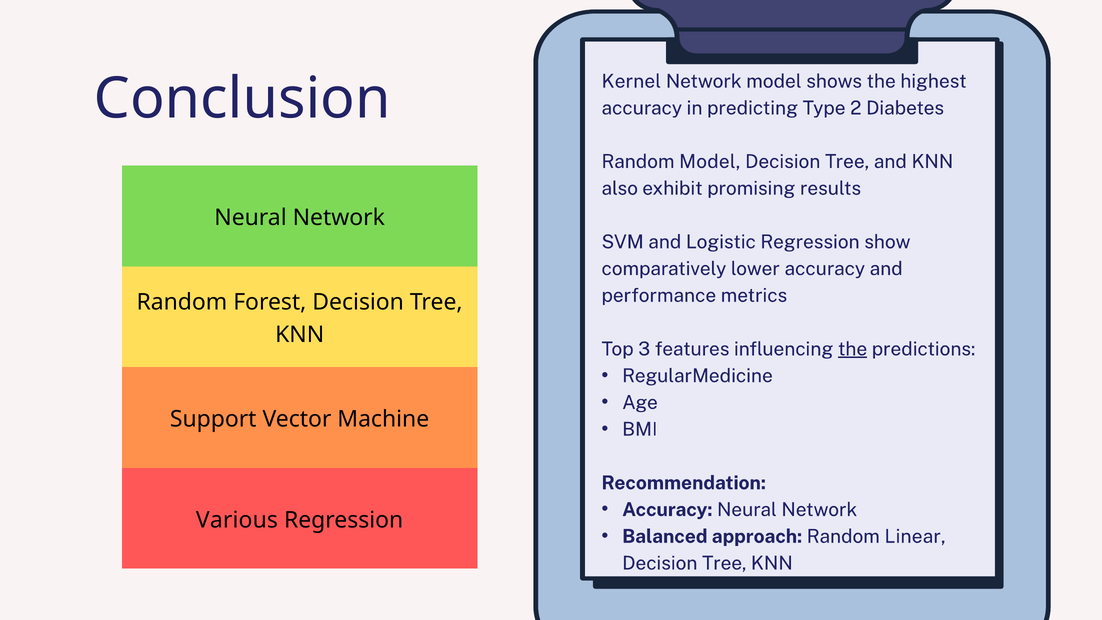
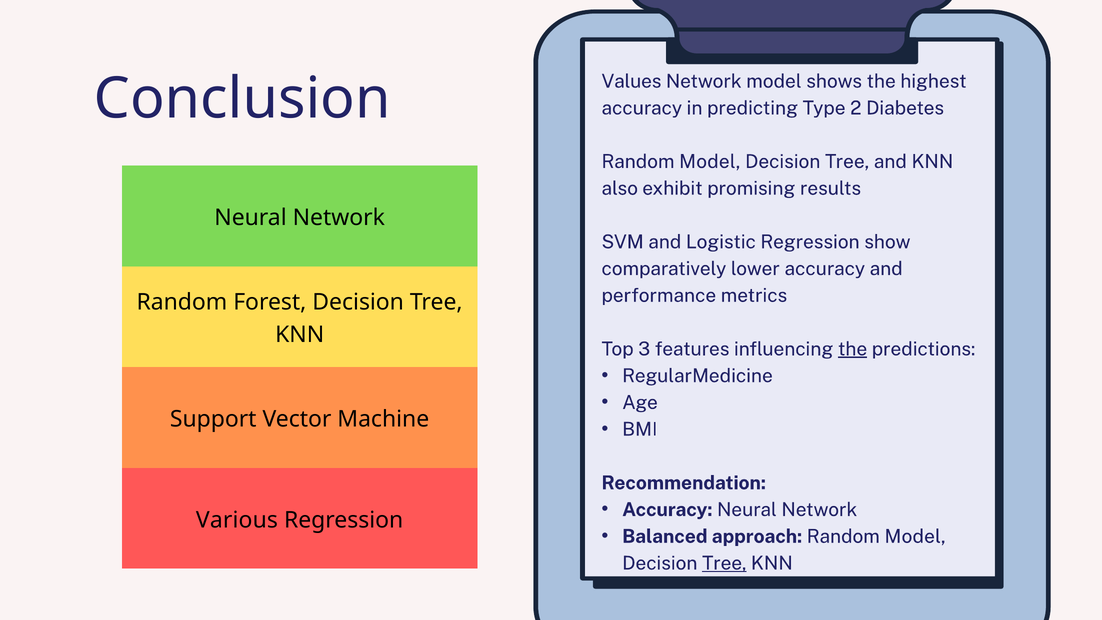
Kernel: Kernel -> Values (631, 81)
approach Random Linear: Linear -> Model (915, 536)
Tree underline: none -> present (724, 563)
